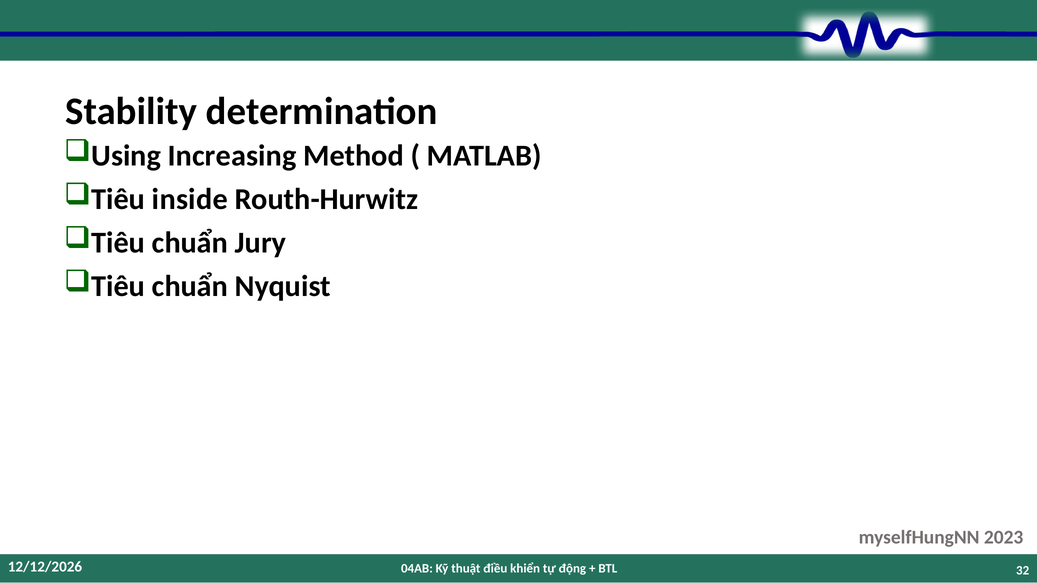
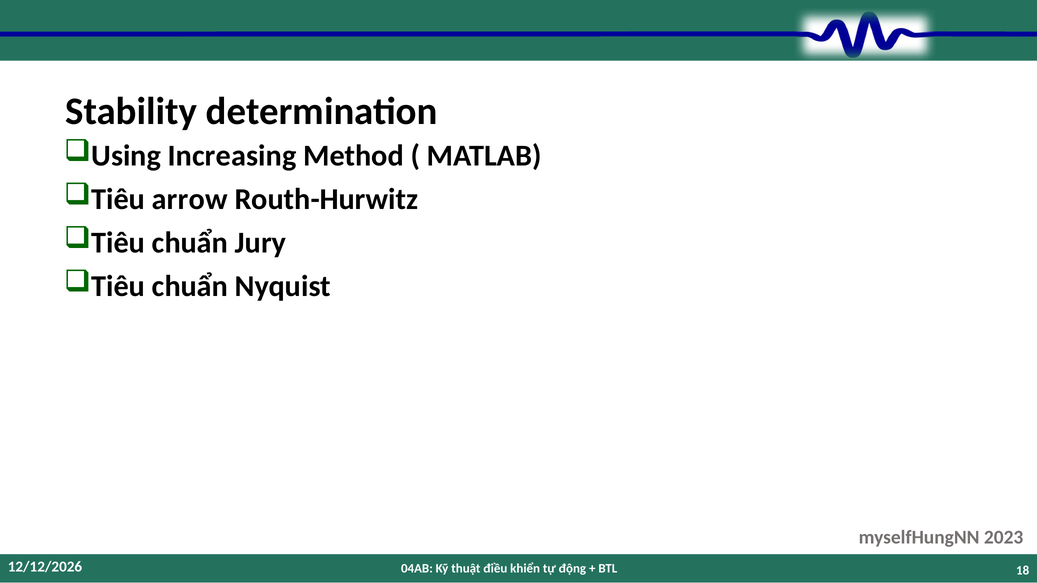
inside: inside -> arrow (190, 199)
32: 32 -> 18 (1023, 571)
